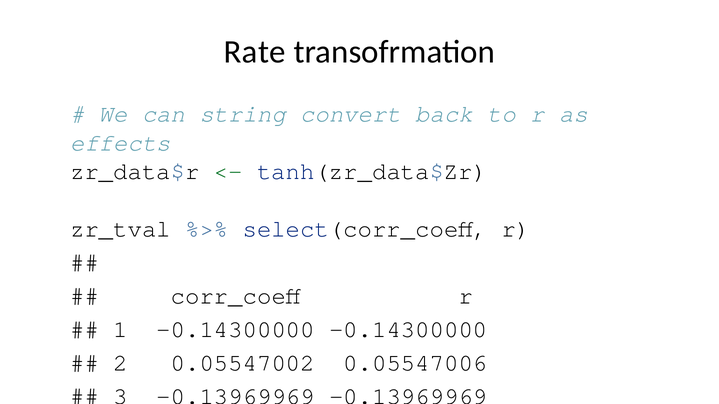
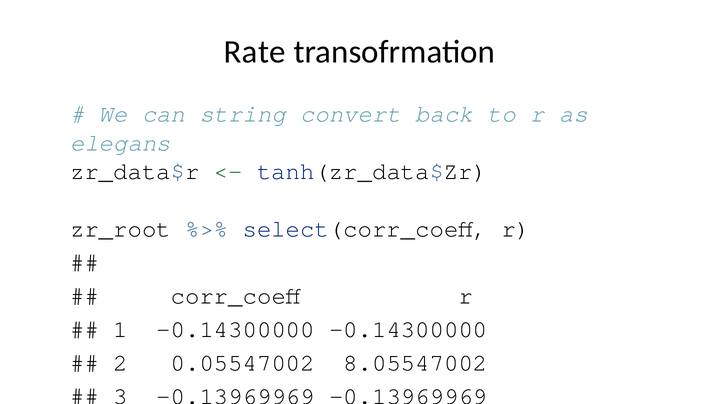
effects: effects -> elegans (120, 143)
zr_tval: zr_tval -> zr_root (120, 229)
0.05547006: 0.05547006 -> 8.05547002 (415, 363)
